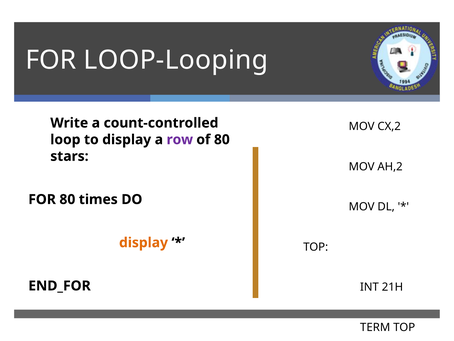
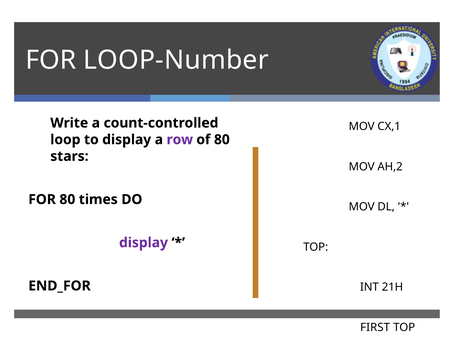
LOOP-Looping: LOOP-Looping -> LOOP-Number (176, 60)
CX,2: CX,2 -> CX,1 (389, 126)
display colour: orange -> purple (144, 242)
TERM: TERM -> FIRST (375, 327)
